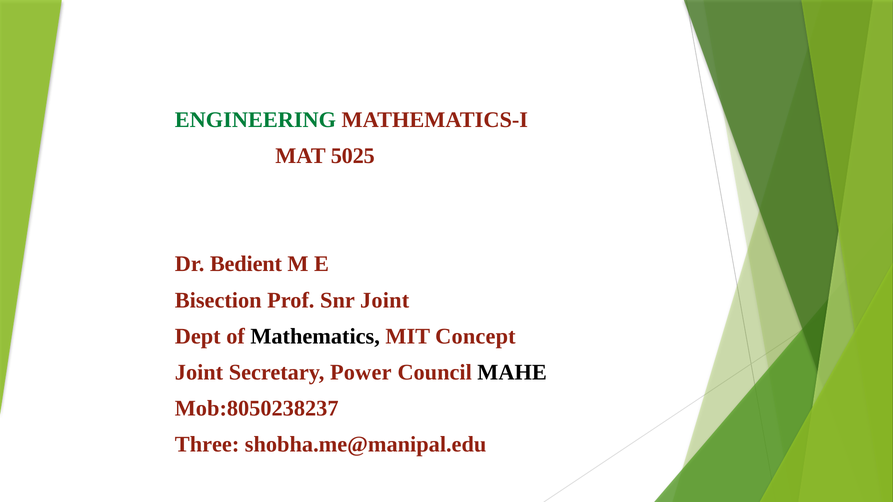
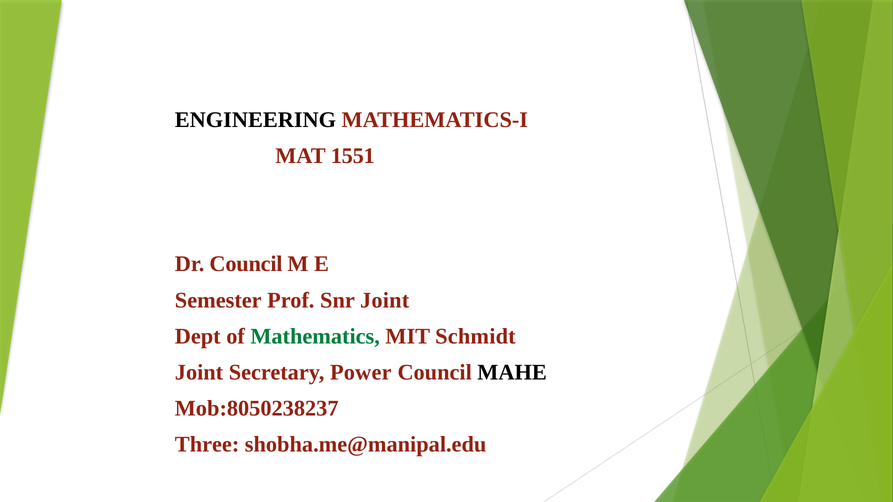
ENGINEERING colour: green -> black (255, 120)
5025: 5025 -> 1551 (353, 156)
Dr Bedient: Bedient -> Council (246, 264)
Bisection: Bisection -> Semester (218, 300)
Mathematics colour: black -> green (315, 336)
Concept: Concept -> Schmidt (475, 336)
